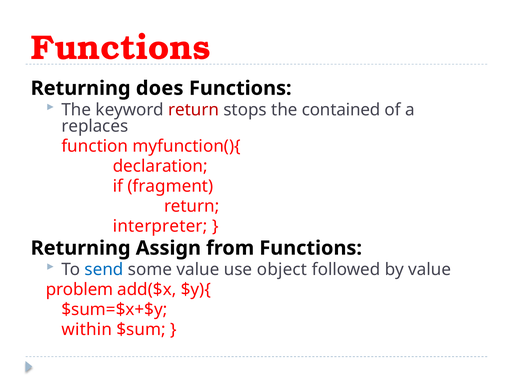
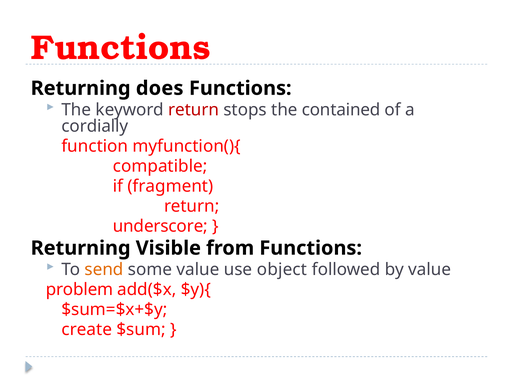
replaces: replaces -> cordially (95, 126)
declaration: declaration -> compatible (160, 166)
interpreter: interpreter -> underscore (160, 226)
Assign: Assign -> Visible (168, 248)
send colour: blue -> orange (104, 269)
within: within -> create (87, 329)
